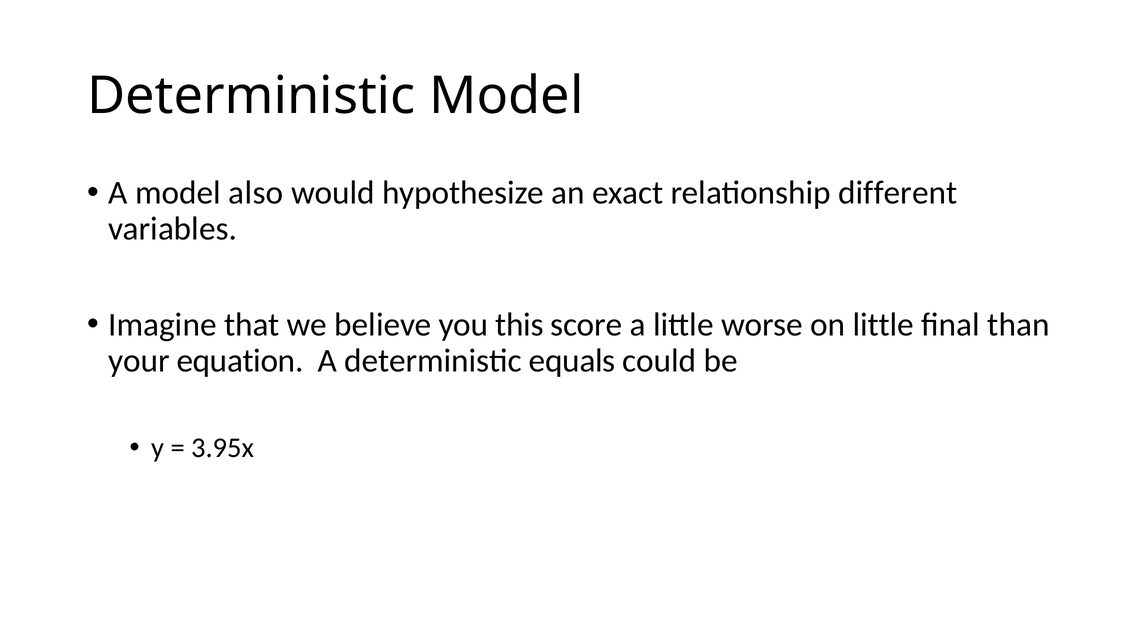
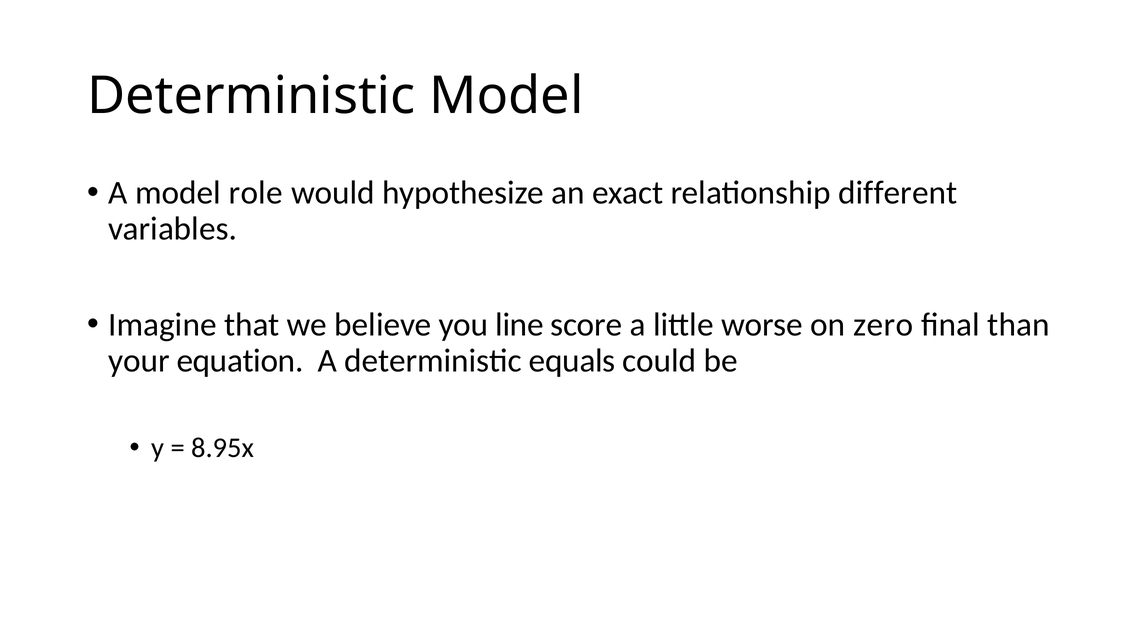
also: also -> role (256, 193)
this: this -> line (519, 325)
on little: little -> zero (883, 325)
3.95x: 3.95x -> 8.95x (223, 448)
